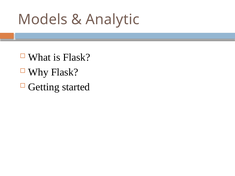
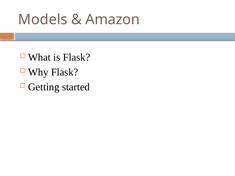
Analytic: Analytic -> Amazon (113, 20)
